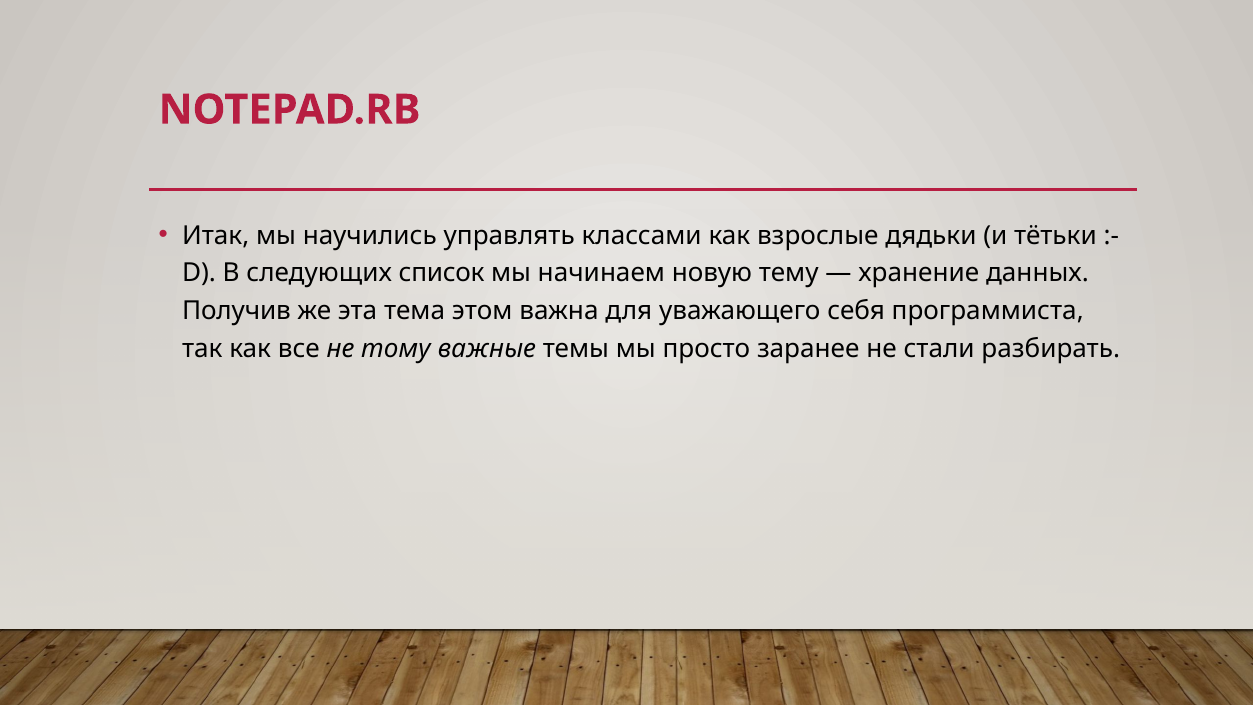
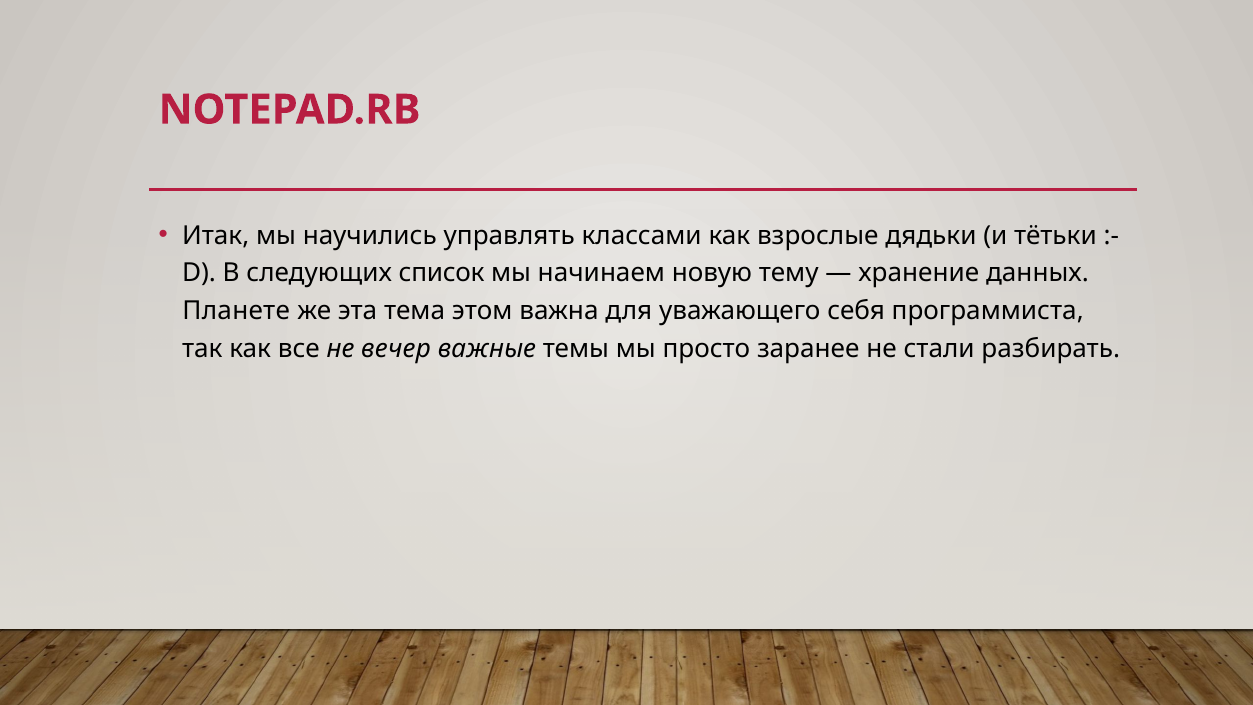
Получив: Получив -> Планете (236, 311)
тому: тому -> вечер (396, 349)
